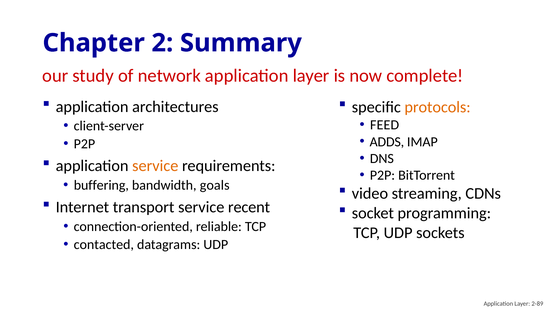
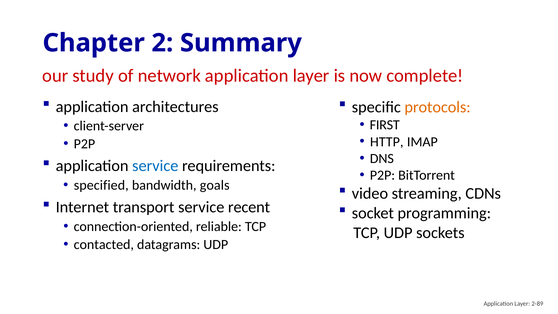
FEED: FEED -> FIRST (385, 125)
ADDS: ADDS -> HTTP (387, 142)
service colour: orange -> blue (155, 166)
buffering: buffering -> specified (101, 185)
